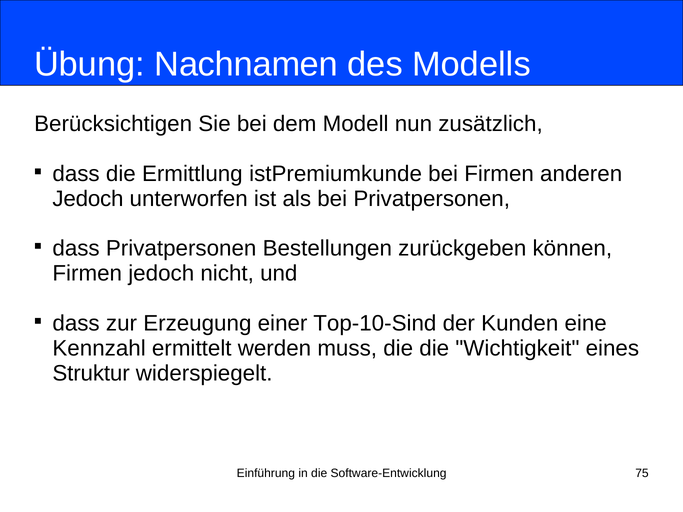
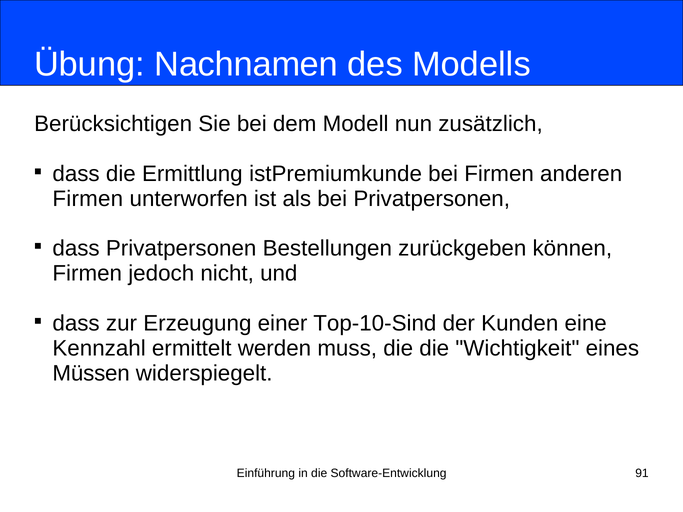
Jedoch: Jedoch -> Firmen (88, 199)
Struktur: Struktur -> Müssen (91, 373)
75: 75 -> 91 (642, 473)
